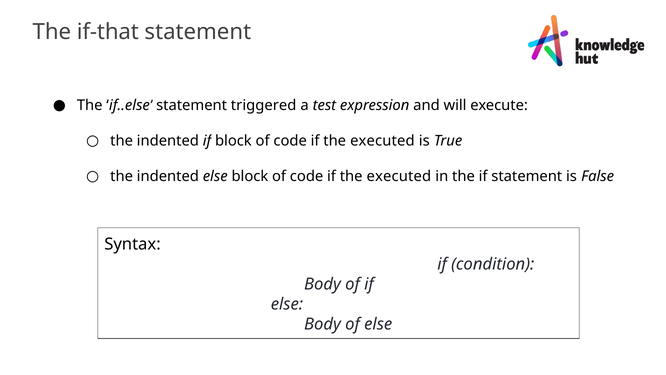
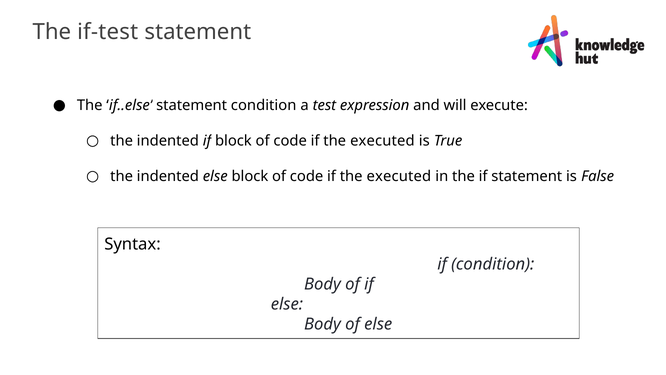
if-that: if-that -> if-test (108, 32)
statement triggered: triggered -> condition (264, 105)
